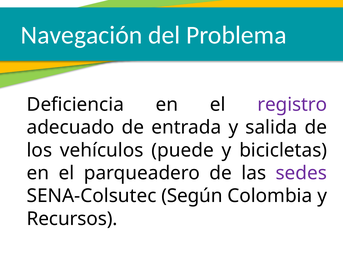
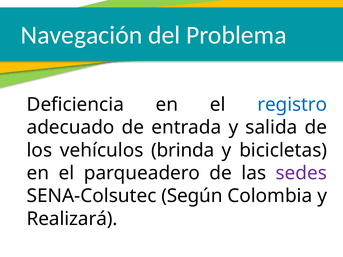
registro colour: purple -> blue (292, 105)
puede: puede -> brinda (183, 150)
Recursos: Recursos -> Realizará (72, 219)
